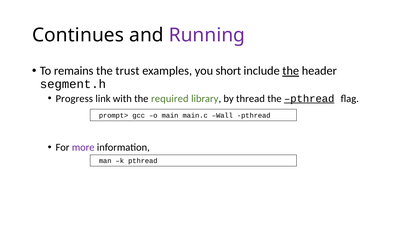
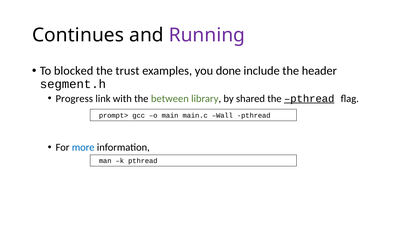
remains: remains -> blocked (74, 71)
short: short -> done (228, 71)
the underline: present -> none (291, 71)
required: required -> between (170, 99)
thread: thread -> shared (250, 99)
more colour: purple -> blue (83, 147)
